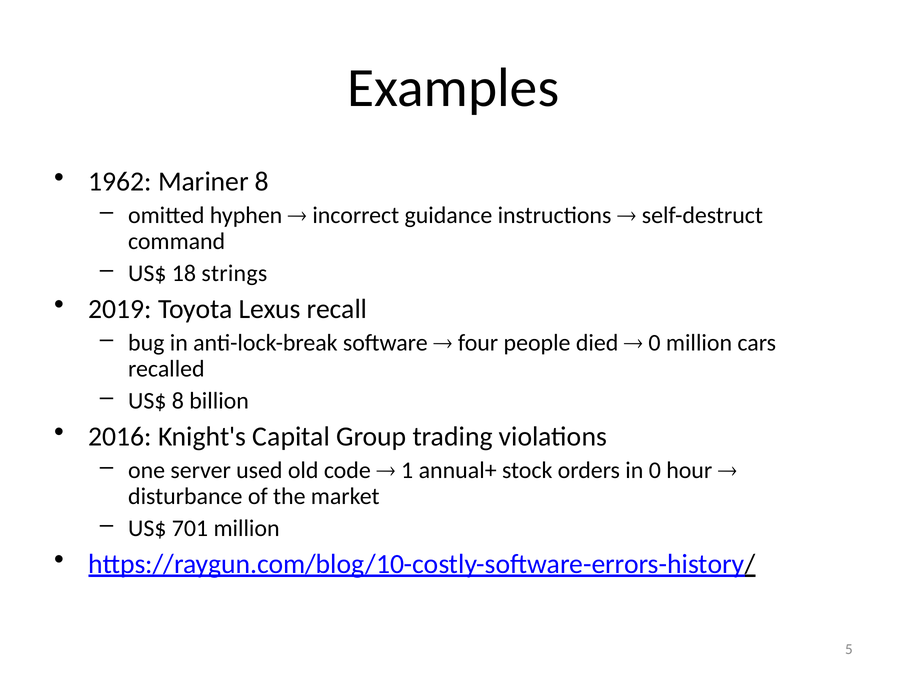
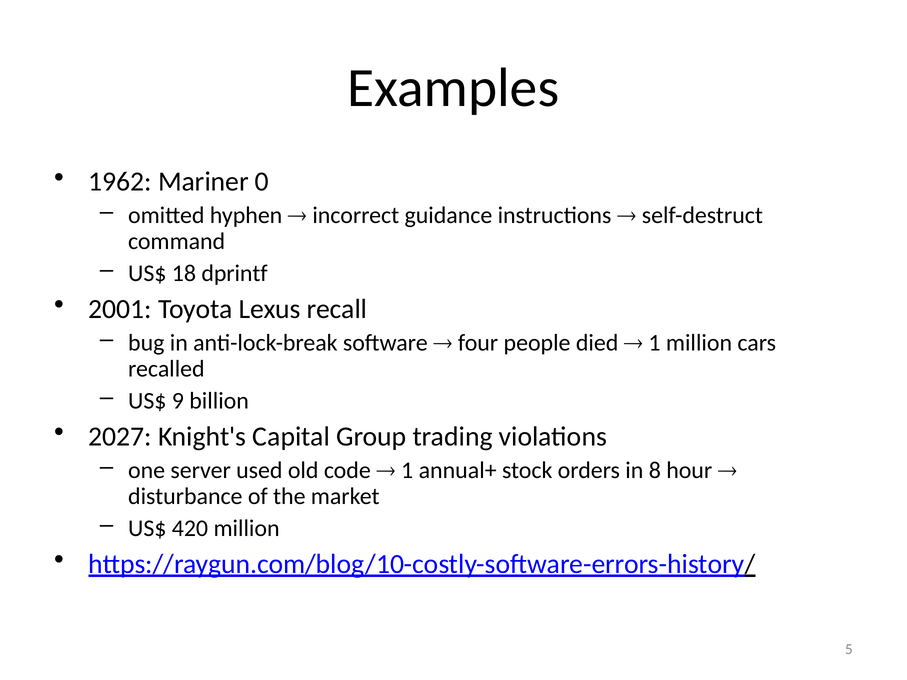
Mariner 8: 8 -> 0 (262, 182)
strings: strings -> dprintf (235, 274)
2019: 2019 -> 2001 (120, 309)
0: 0 -> 1 (654, 343)
US$ 8: 8 -> 9 (178, 401)
2016: 2016 -> 2027 (120, 437)
in 0: 0 -> 8 (655, 470)
701: 701 -> 420 (190, 529)
